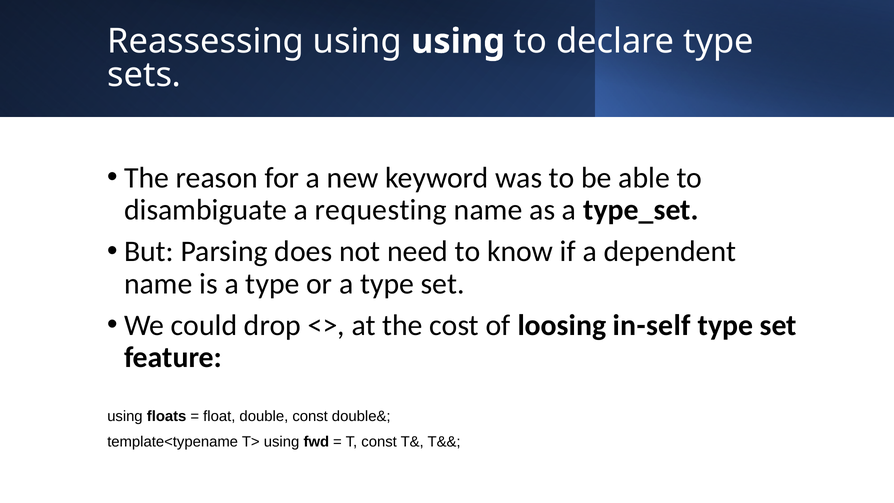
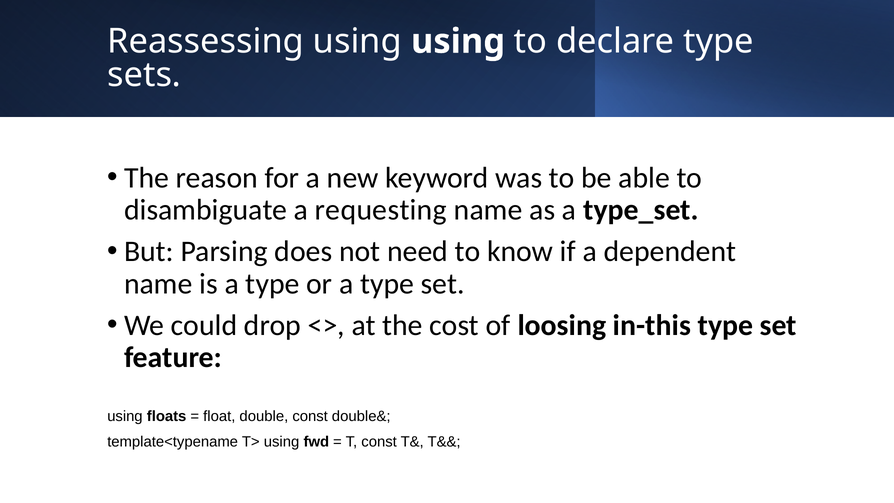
in-self: in-self -> in-this (652, 325)
